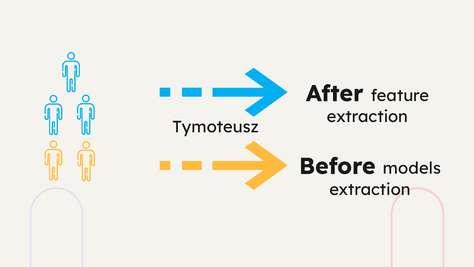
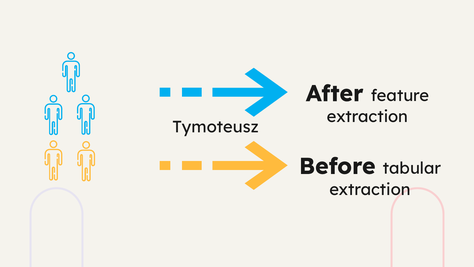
models: models -> tabular (412, 168)
